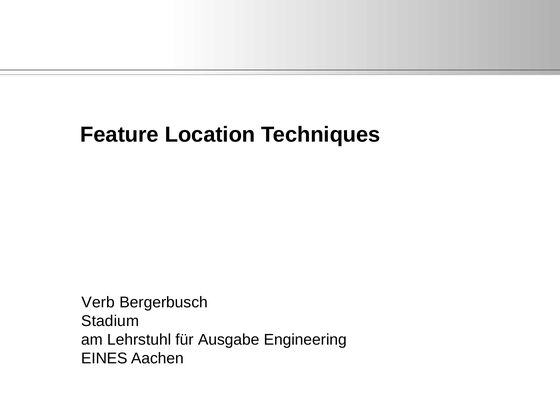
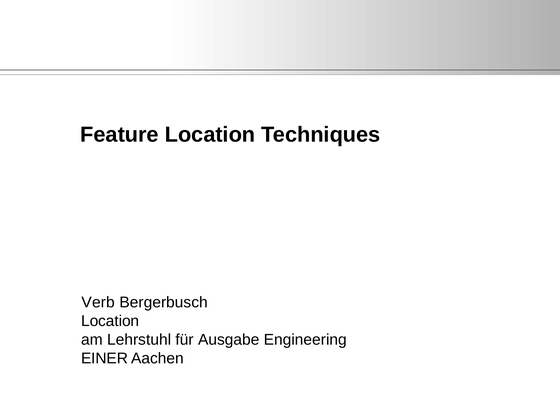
Stadium: Stadium -> Location (110, 321)
EINES: EINES -> EINER (105, 359)
